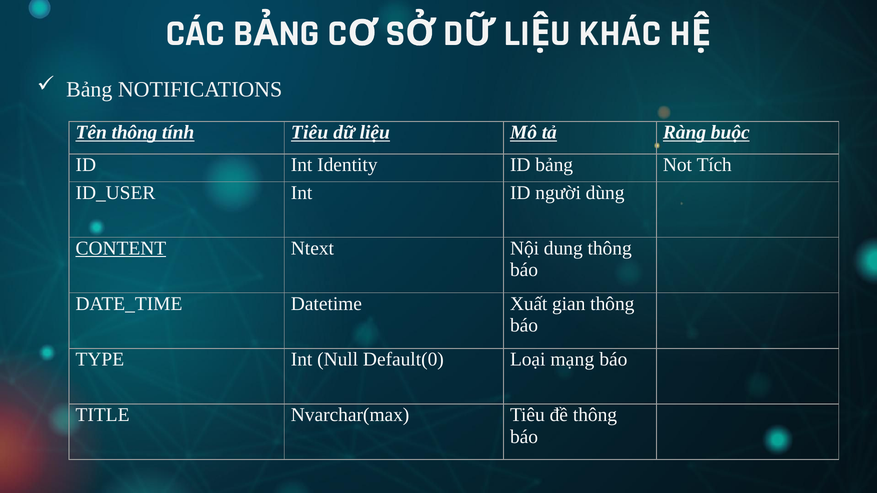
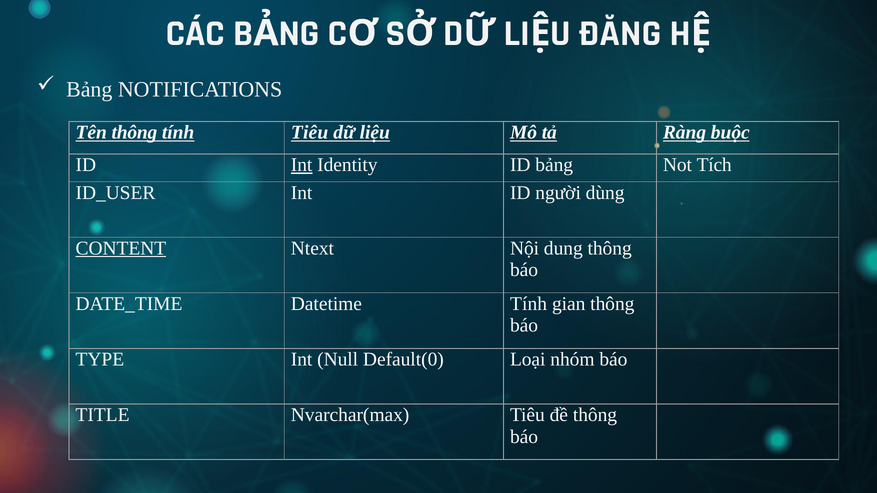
KHÁC: KHÁC -> ĐĂNG (620, 33)
Int underline: none -> present (302, 165)
Datetime Xuất: Xuất -> Tính (529, 304)
mạng: mạng -> nhóm (572, 360)
